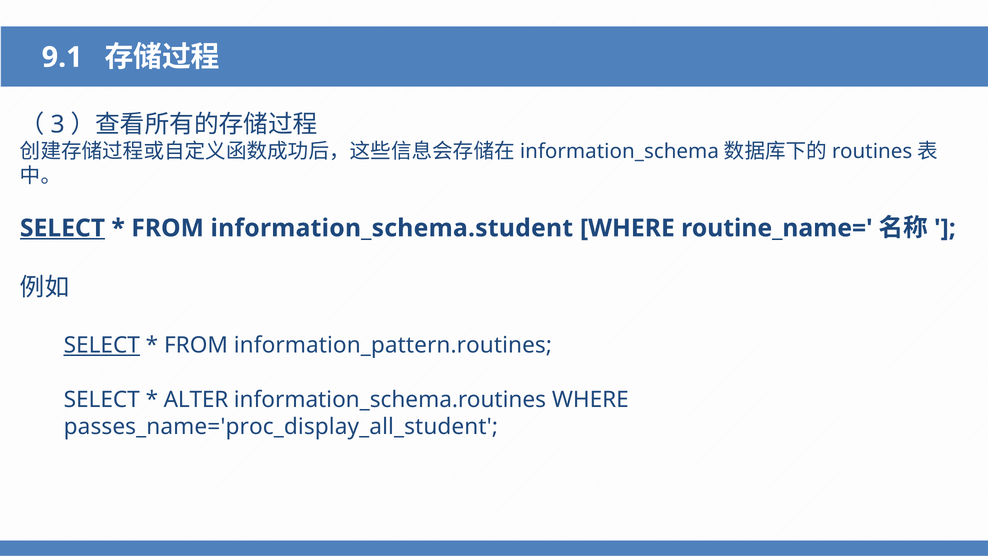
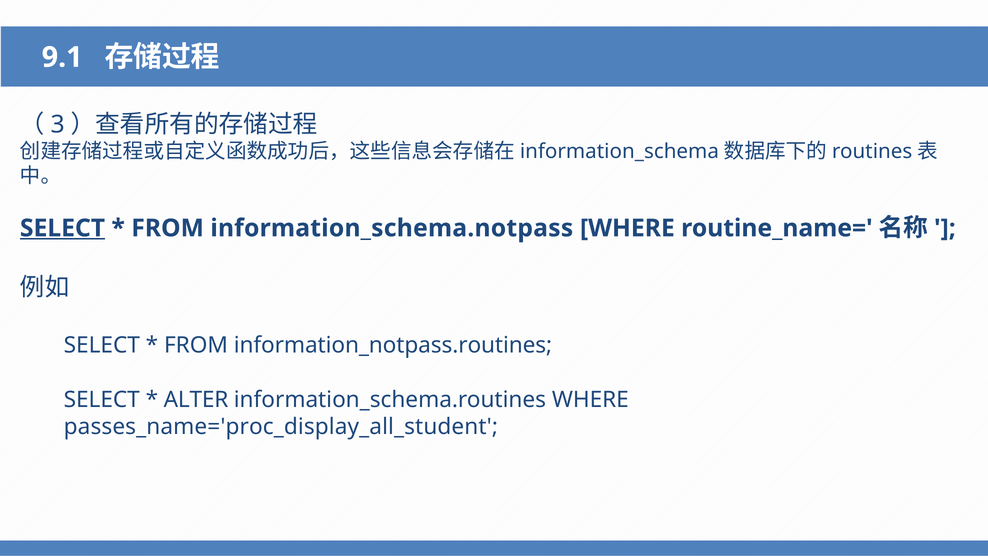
information_schema.student: information_schema.student -> information_schema.notpass (392, 228)
SELECT underline: present -> none (102, 345)
information_pattern.routines: information_pattern.routines -> information_notpass.routines (393, 345)
